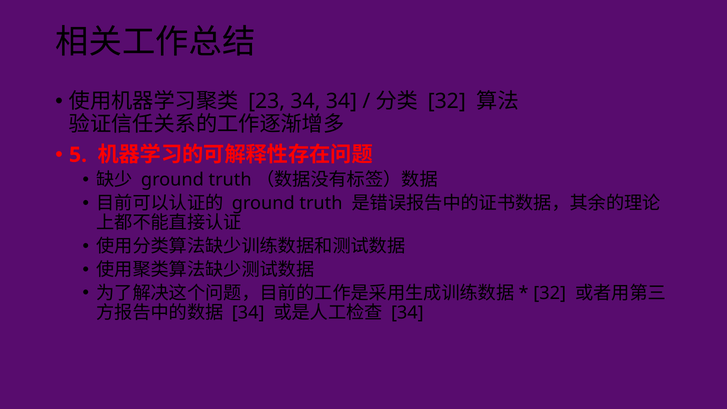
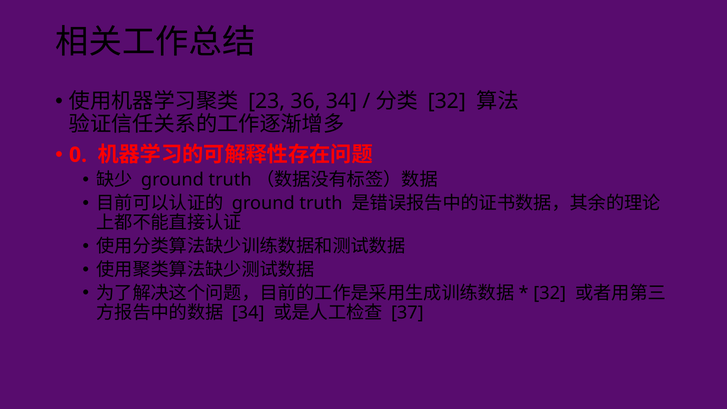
23 34: 34 -> 36 (305, 101)
5: 5 -> 0 (78, 155)
34: 34 -> 37 (407, 313)
